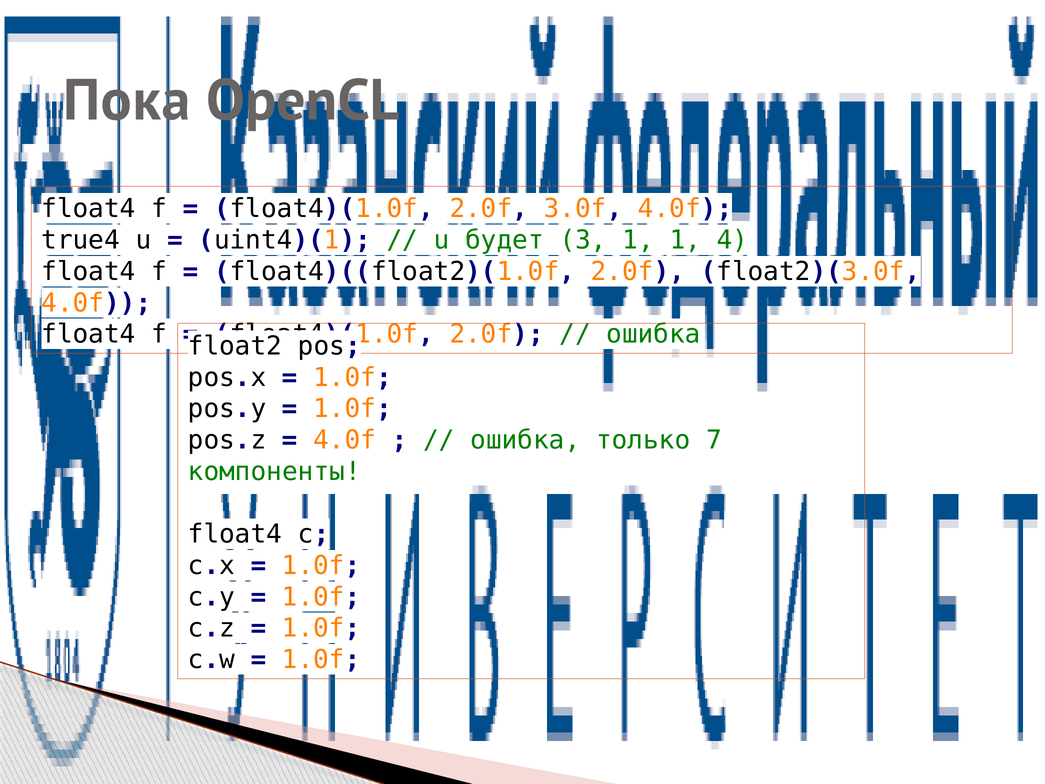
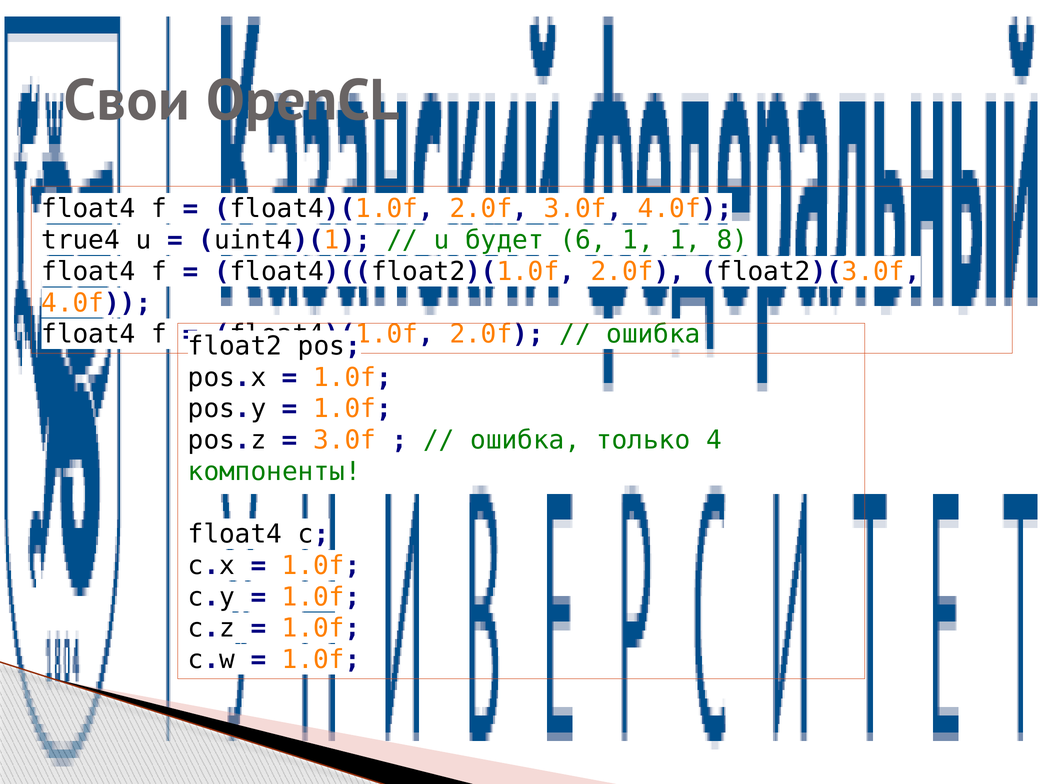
Пока: Пока -> Свои (127, 101)
3: 3 -> 6 (583, 240)
4: 4 -> 8 (732, 240)
4.0f: 4.0f -> 3.0f (345, 440)
7: 7 -> 4 (714, 440)
